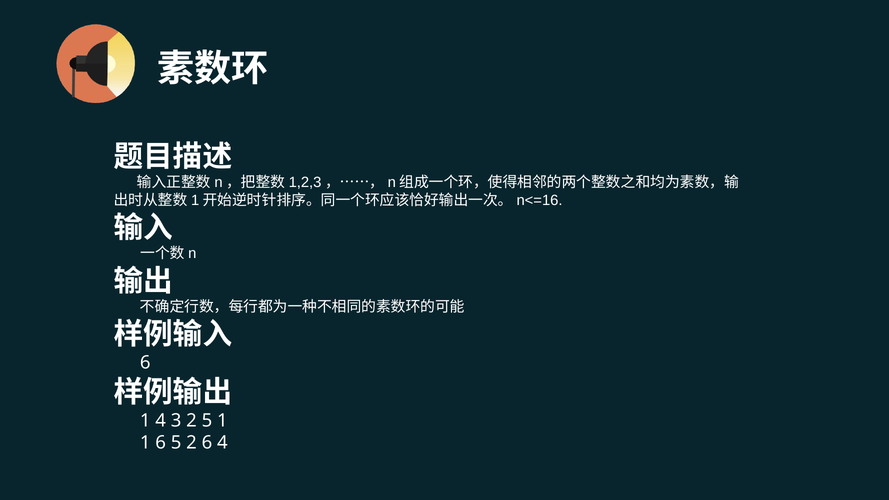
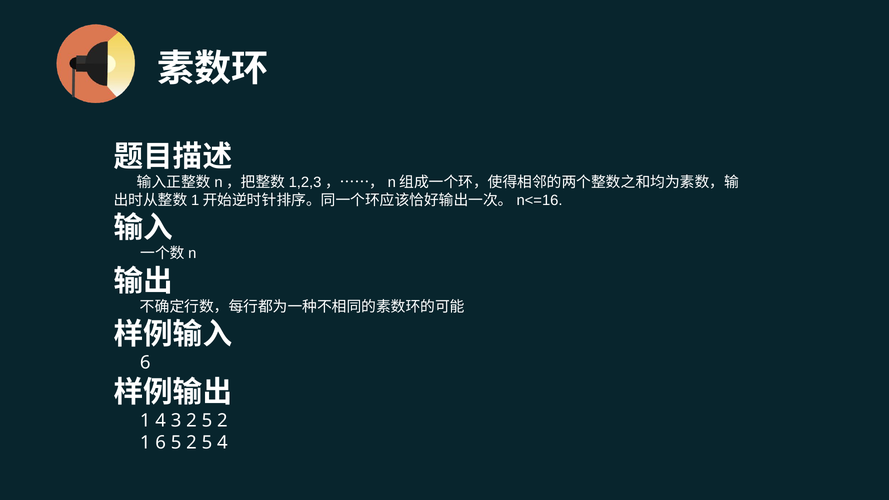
2 5 1: 1 -> 2 (222, 421)
5 2 6: 6 -> 5 (207, 443)
